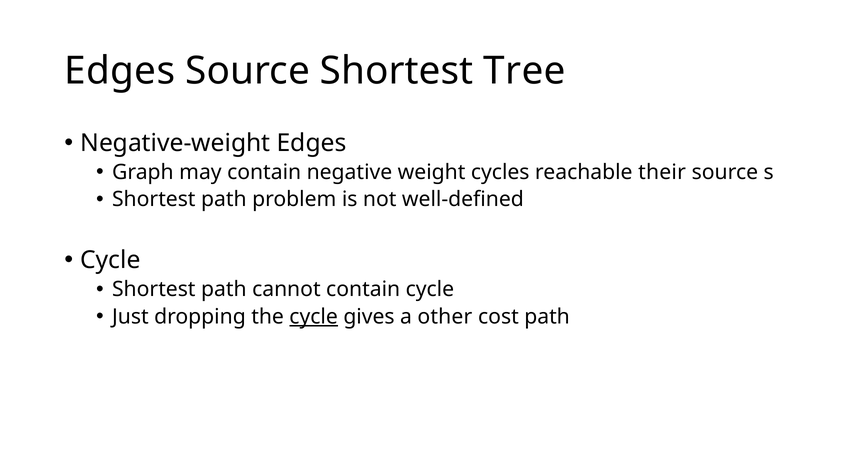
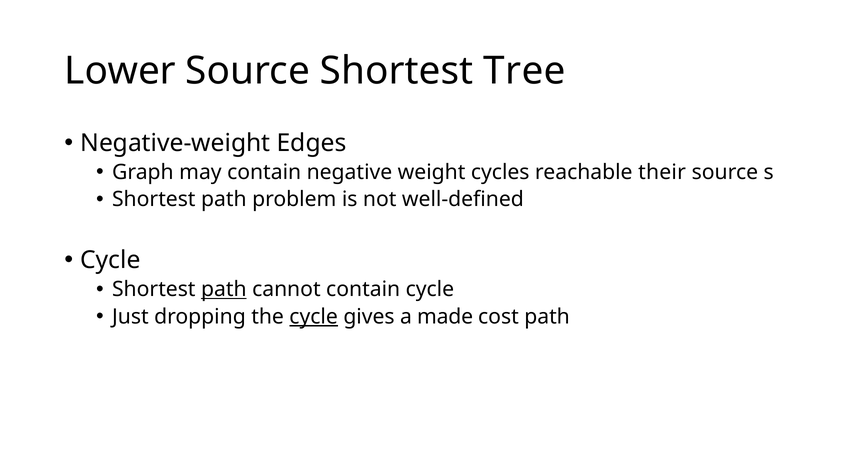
Edges: Edges -> Lower (120, 71)
path underline: none -> present (224, 289)
other: other -> made (445, 317)
